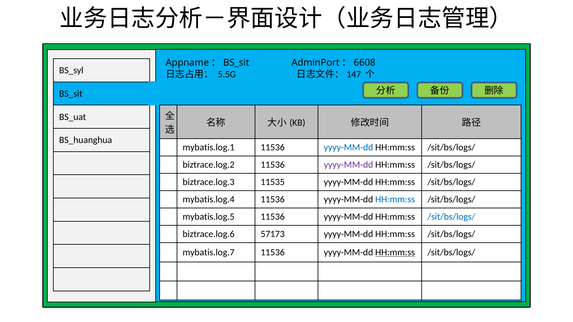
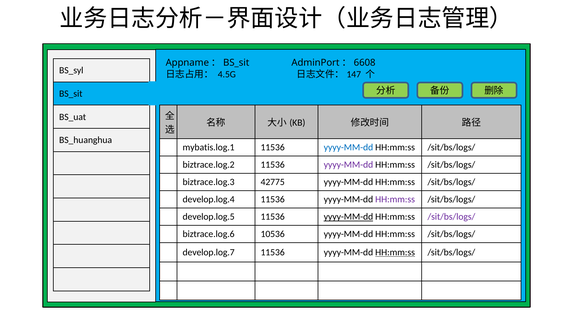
5.5G: 5.5G -> 4.5G (227, 74)
11535: 11535 -> 42775 (273, 182)
mybatis.log.4: mybatis.log.4 -> develop.log.4 (209, 200)
HH:mm:ss colour: blue -> purple (395, 200)
mybatis.log.5: mybatis.log.5 -> develop.log.5 (209, 217)
yyyy-MM-dd underline: none -> present (348, 217)
/sit/bs/logs/ colour: blue -> purple (451, 217)
57173: 57173 -> 10536 (273, 234)
mybatis.log.7: mybatis.log.7 -> develop.log.7 (209, 253)
